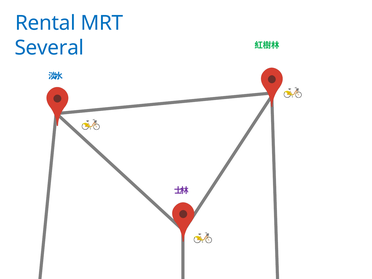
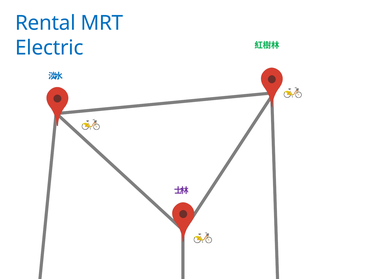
Several: Several -> Electric (49, 48)
